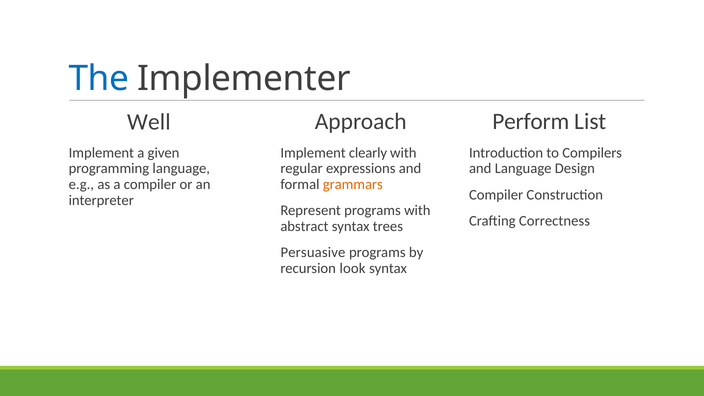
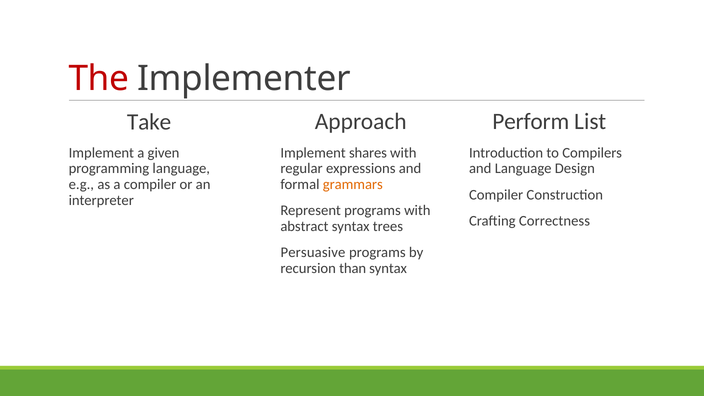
The colour: blue -> red (99, 79)
Well: Well -> Take (149, 122)
clearly: clearly -> shares (368, 153)
look: look -> than (353, 268)
